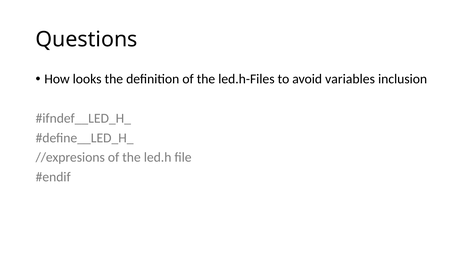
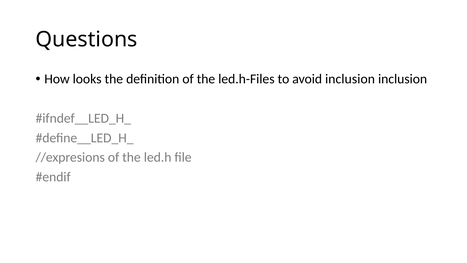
avoid variables: variables -> inclusion (350, 79)
